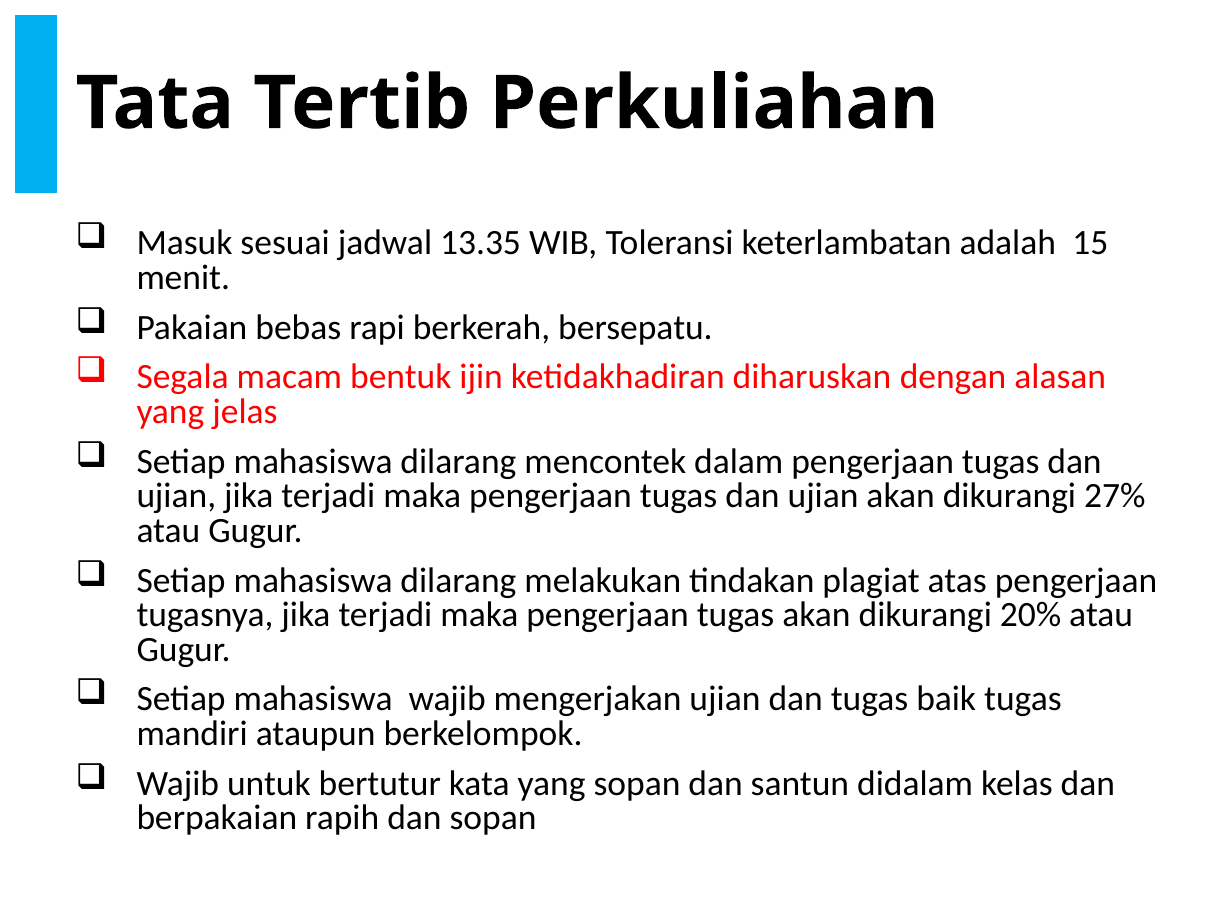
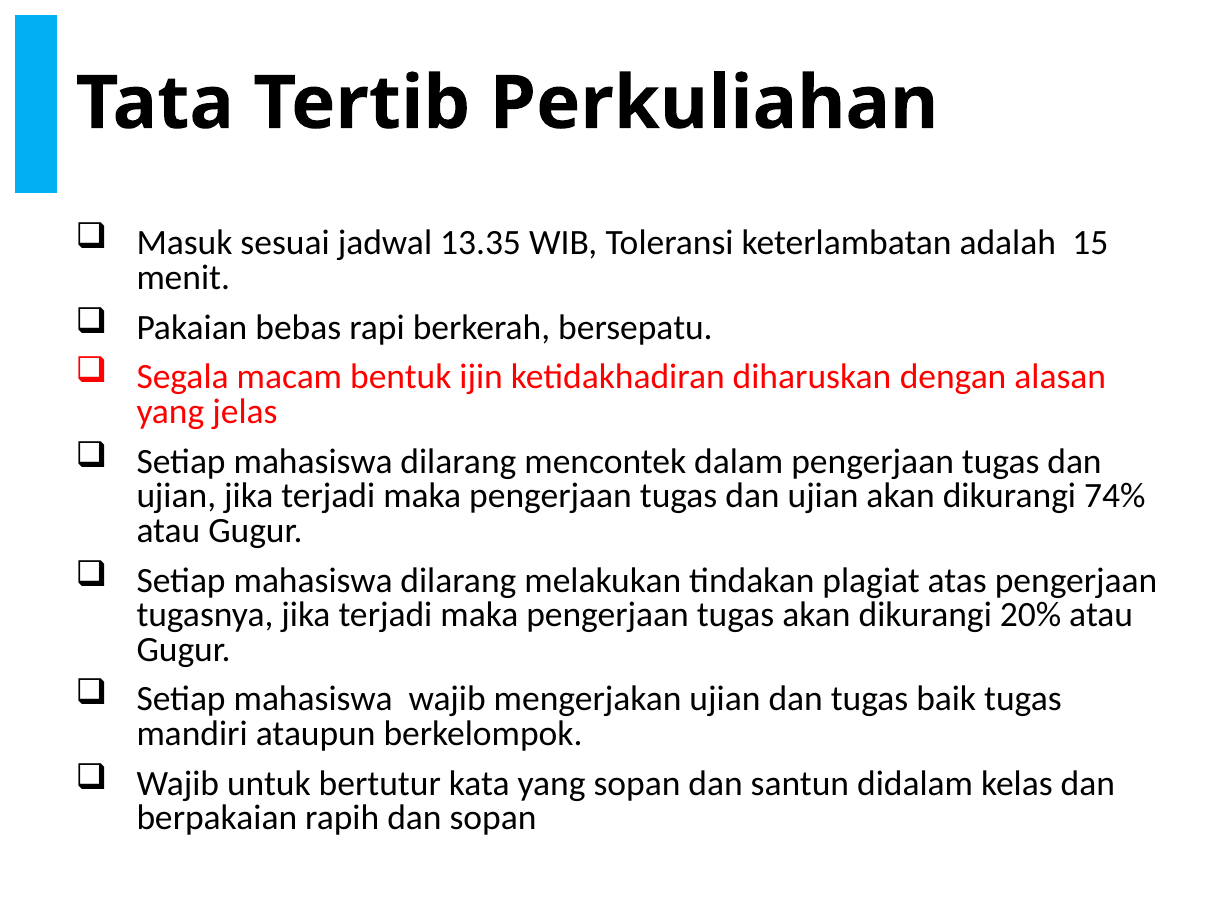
27%: 27% -> 74% (1115, 496)
